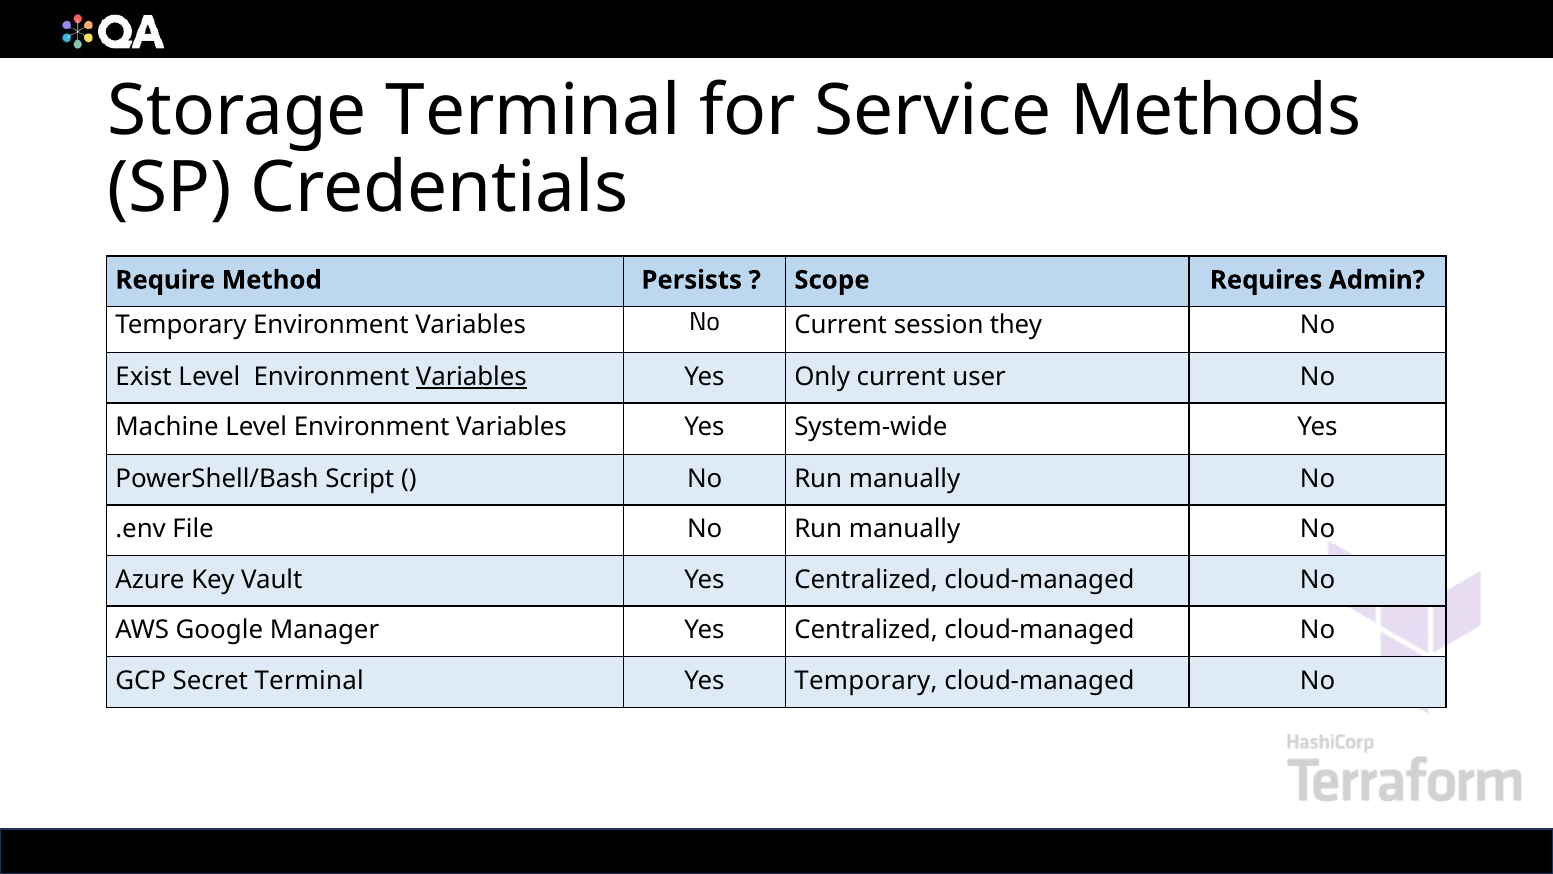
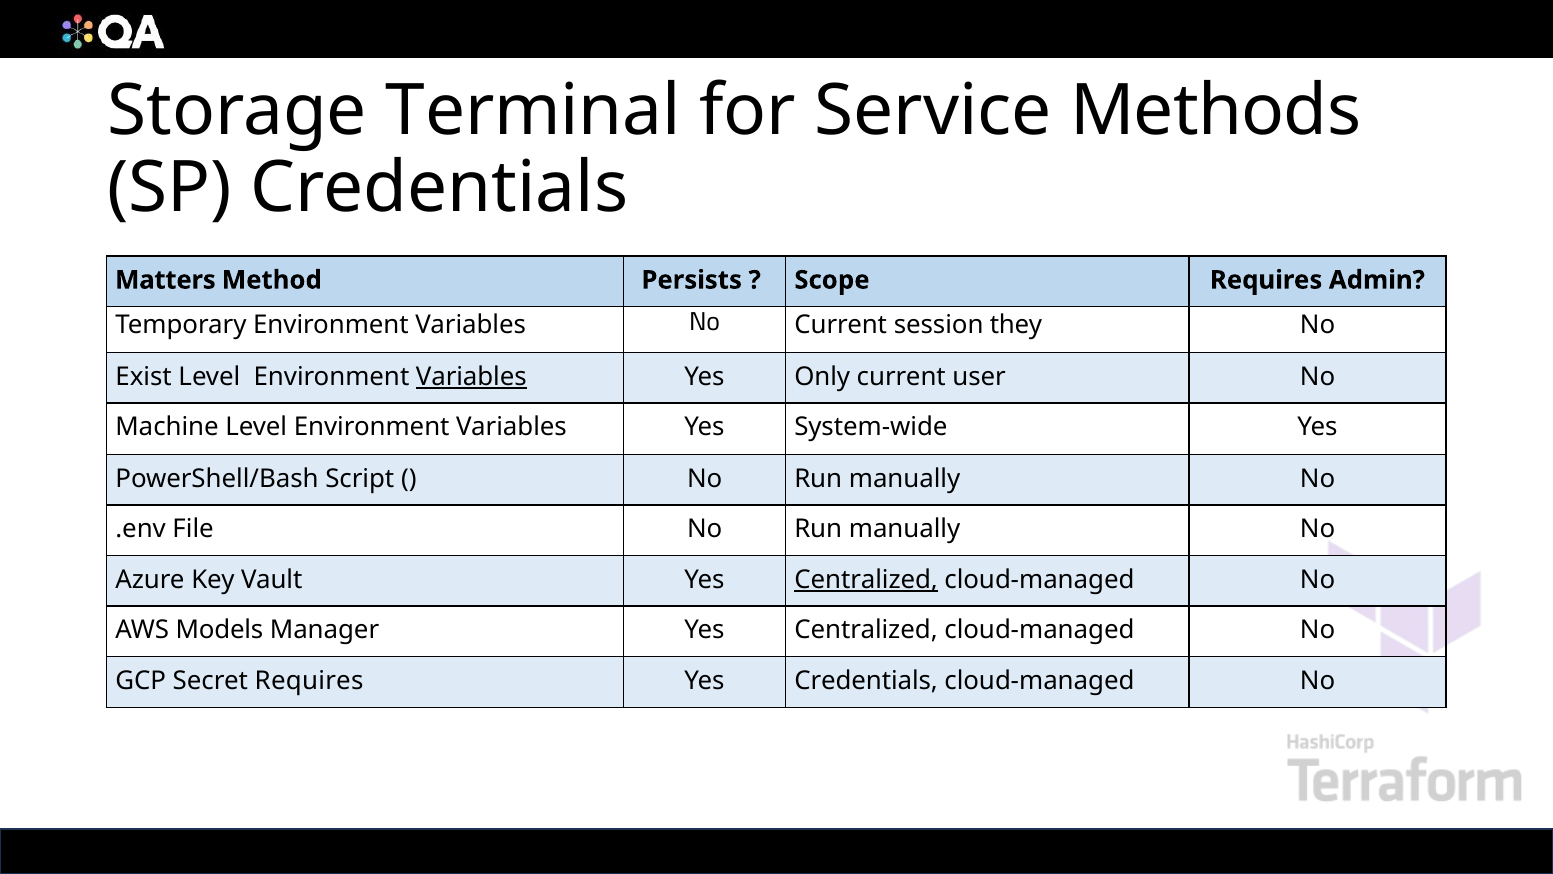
Require: Require -> Matters (165, 280)
Centralized underline: none -> present (866, 580)
Google: Google -> Models (219, 630)
Secret Terminal: Terminal -> Requires (309, 681)
Yes Temporary: Temporary -> Credentials (866, 681)
